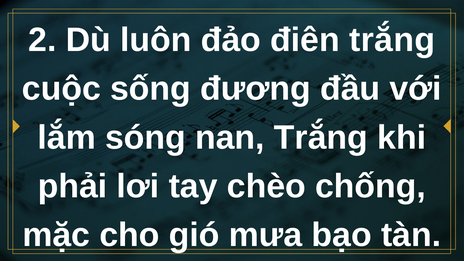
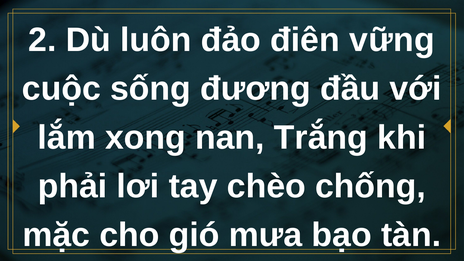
điên trắng: trắng -> vững (392, 40)
sóng: sóng -> xong (145, 138)
